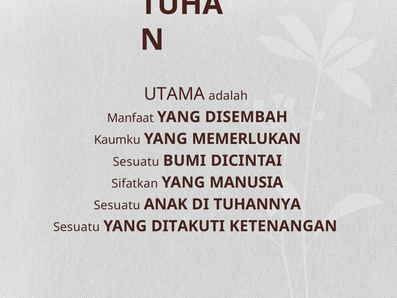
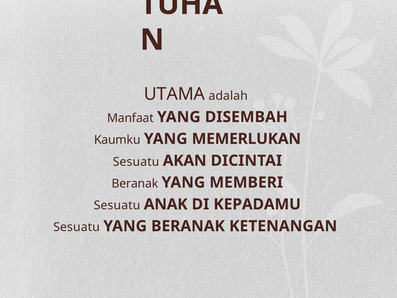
BUMI: BUMI -> AKAN (185, 161)
Sifatkan: Sifatkan -> Beranak (135, 183)
MANUSIA: MANUSIA -> MEMBERI (246, 182)
TUHANNYA: TUHANNYA -> KEPADAMU (257, 204)
YANG DITAKUTI: DITAKUTI -> BERANAK (188, 226)
